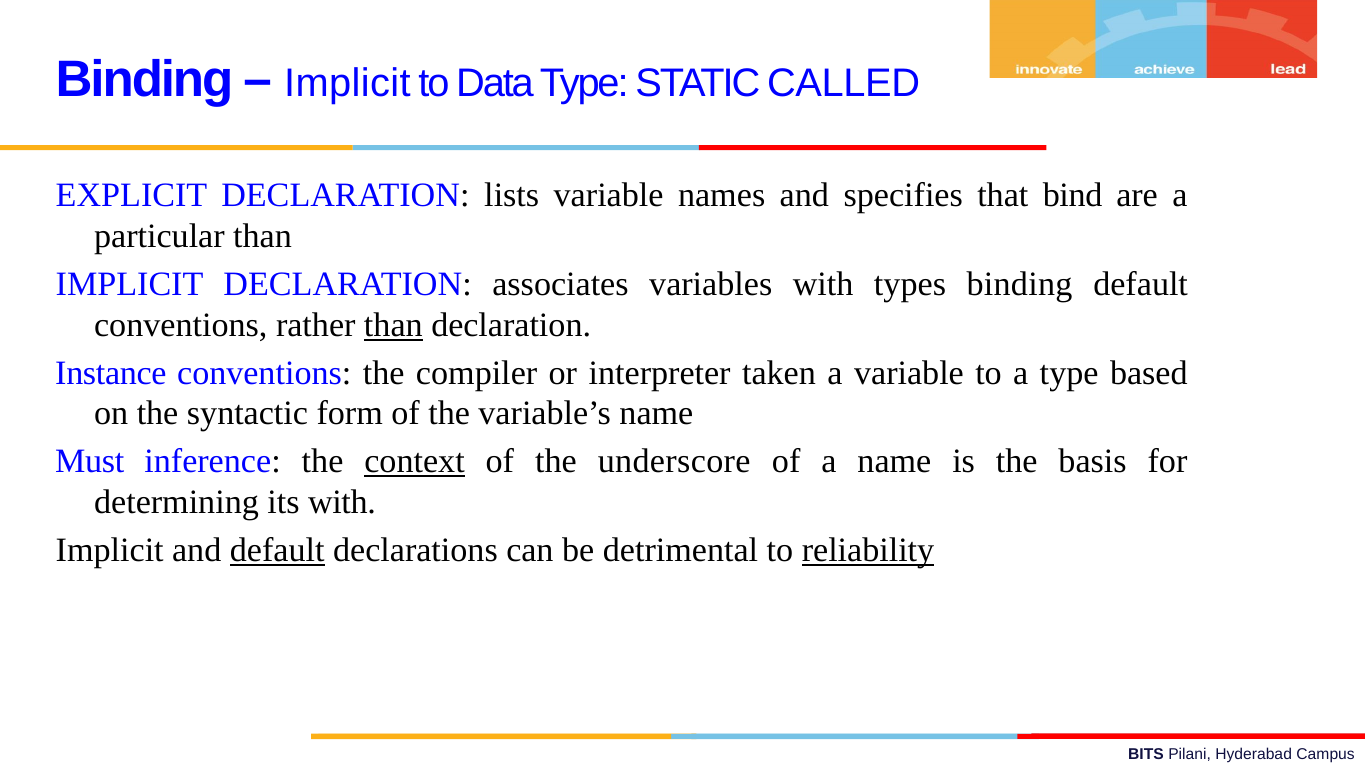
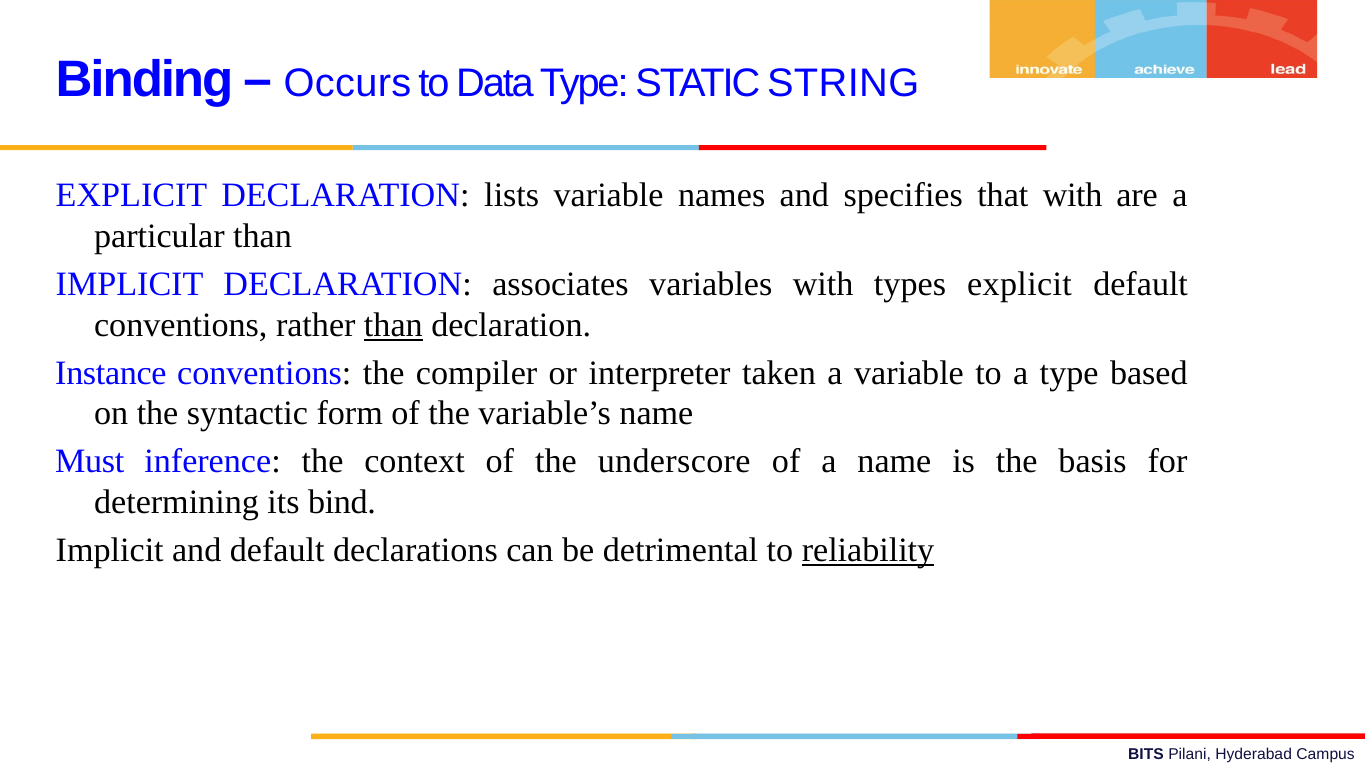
Implicit: Implicit -> Occurs (348, 83)
CALLED: CALLED -> STRING (843, 83)
that bind: bind -> with (1073, 195)
types binding: binding -> explicit (1019, 284)
context underline: present -> none (415, 461)
its with: with -> bind (342, 502)
default underline: present -> none (277, 550)
